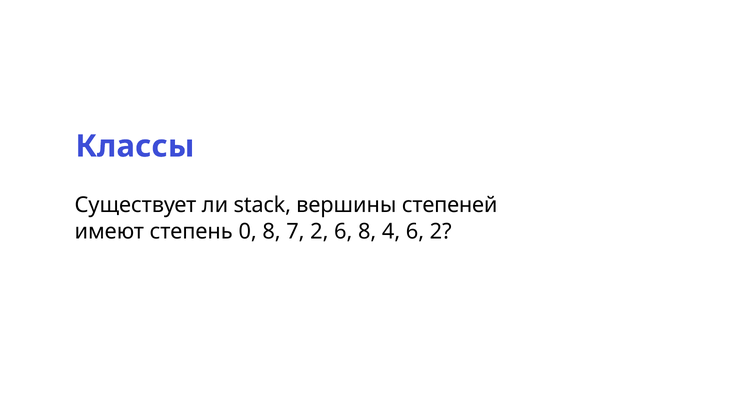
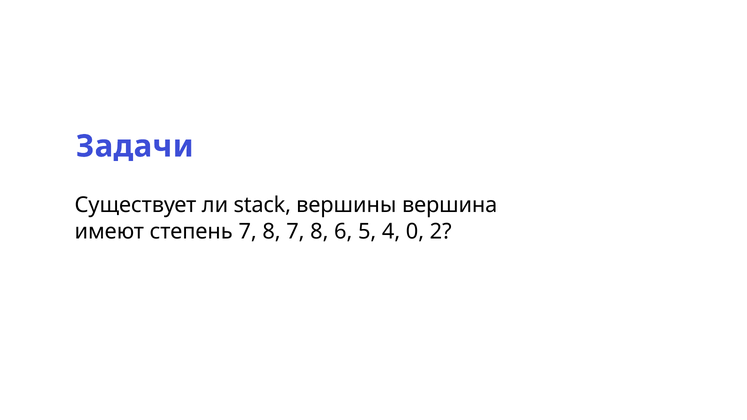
Классы: Классы -> Задачи (135, 146)
степеней: степеней -> вершина (450, 205)
степень 0: 0 -> 7 (248, 232)
8 7 2: 2 -> 8 (319, 232)
6 8: 8 -> 5 (367, 232)
4 6: 6 -> 0 (415, 232)
